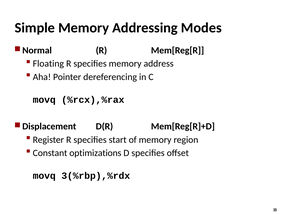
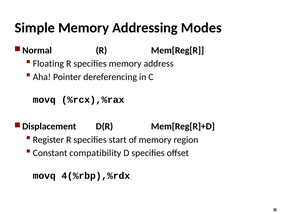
optimizations: optimizations -> compatibility (95, 153)
3(%rbp),%rdx: 3(%rbp),%rdx -> 4(%rbp),%rdx (96, 176)
